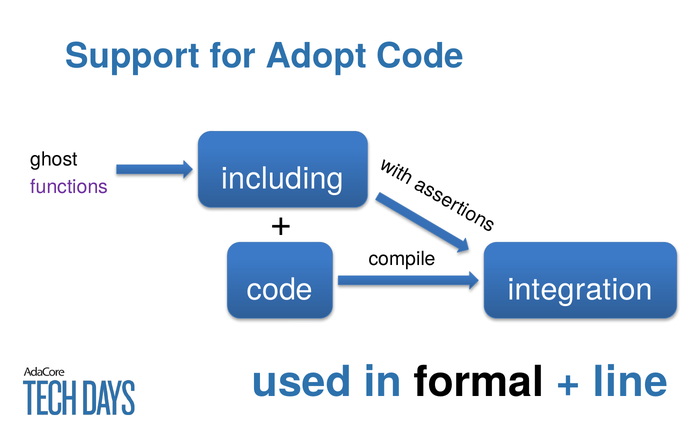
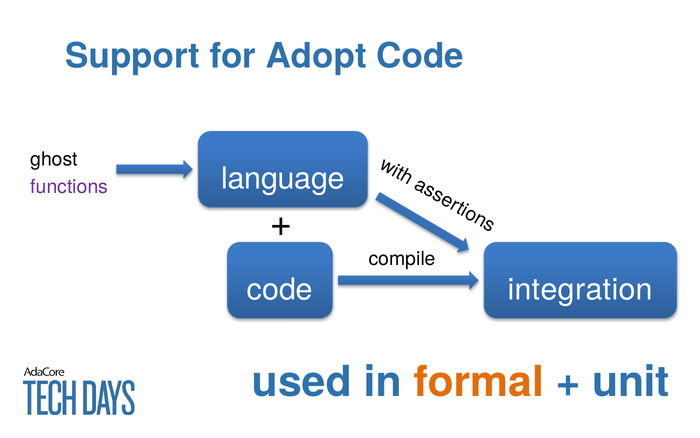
including: including -> language (283, 178)
formal colour: black -> orange (479, 382)
line: line -> unit (631, 382)
